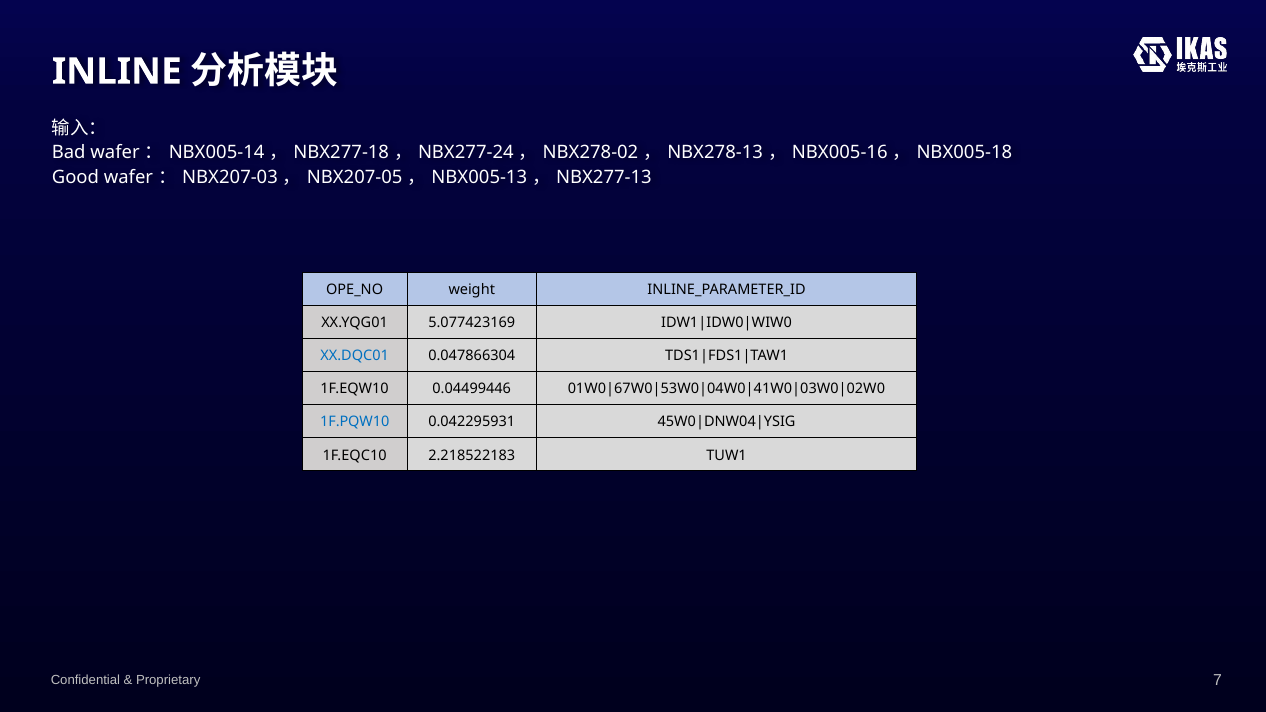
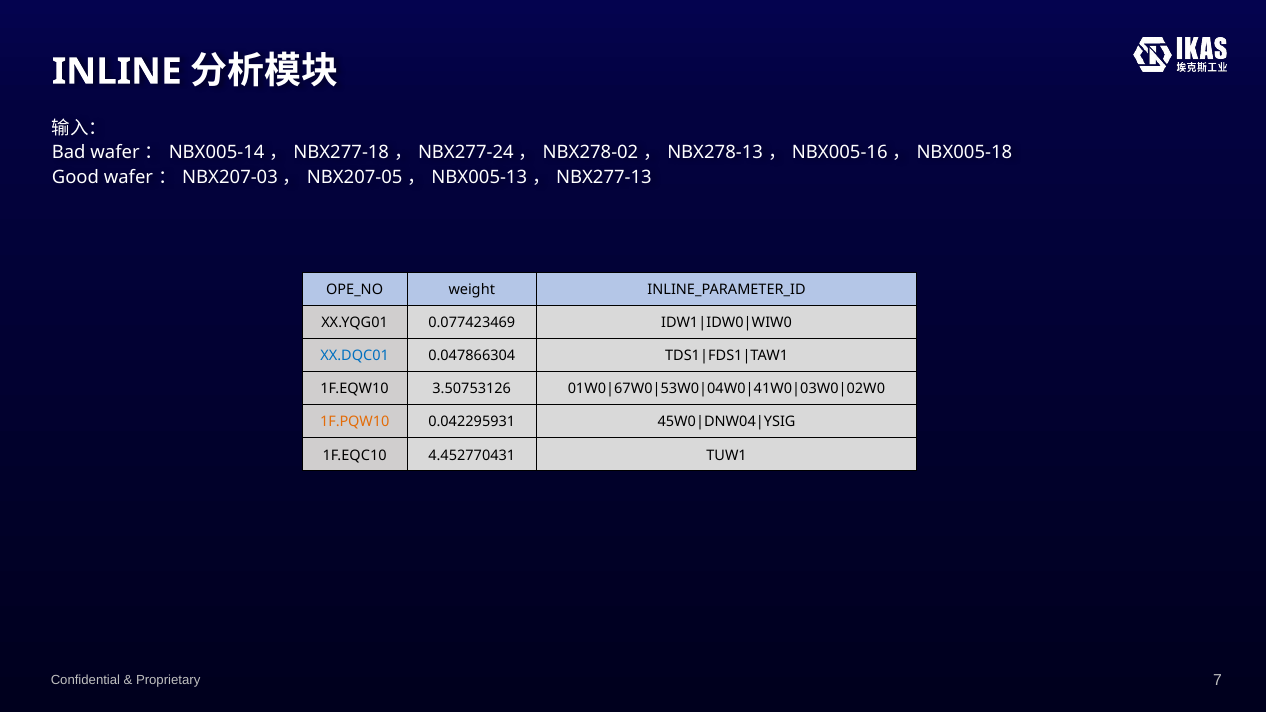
5.077423169: 5.077423169 -> 0.077423469 (472, 323)
0.04499446: 0.04499446 -> 3.50753126 (472, 389)
1F.PQW10 colour: blue -> orange (355, 422)
2.218522183: 2.218522183 -> 4.452770431 (472, 455)
